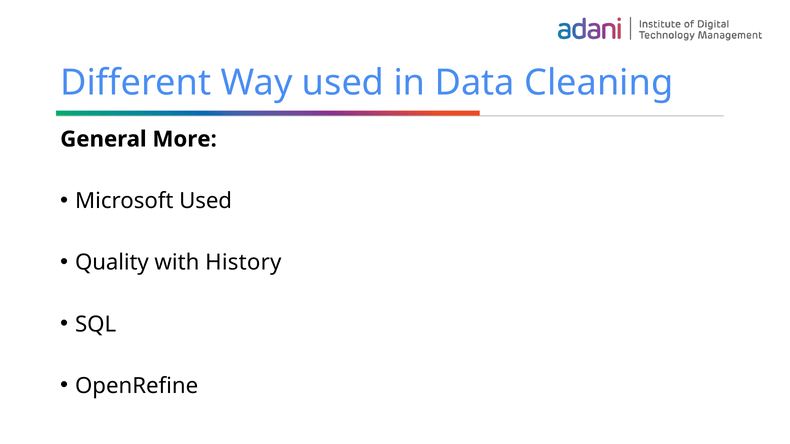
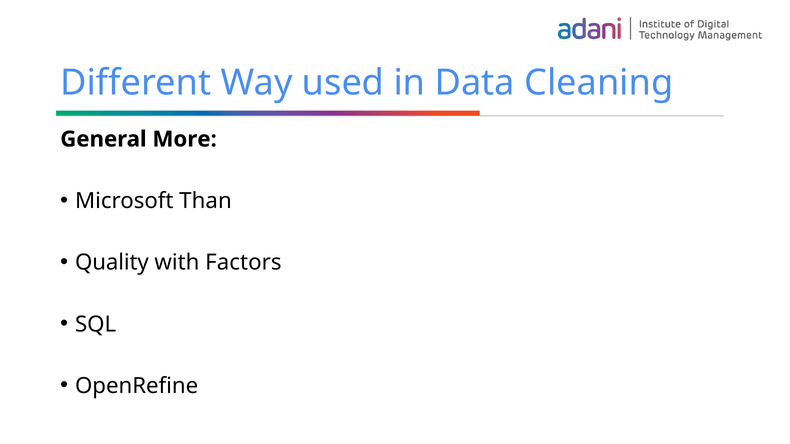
Microsoft Used: Used -> Than (206, 201)
History: History -> Factors (243, 263)
